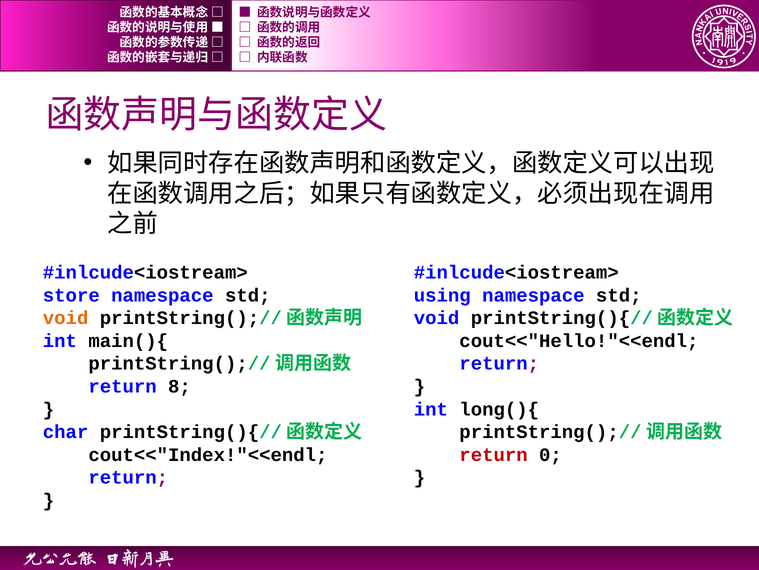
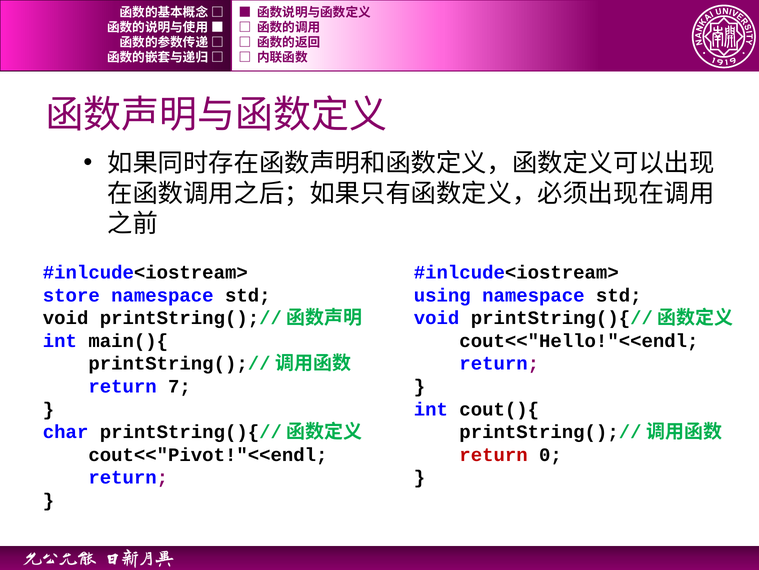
void colour: orange -> black (66, 318)
8: 8 -> 7 (179, 386)
long(){: long(){ -> cout(){ (499, 409)
cout<<"Index!"<<endl: cout<<"Index!"<<endl -> cout<<"Pivot!"<<endl (208, 454)
